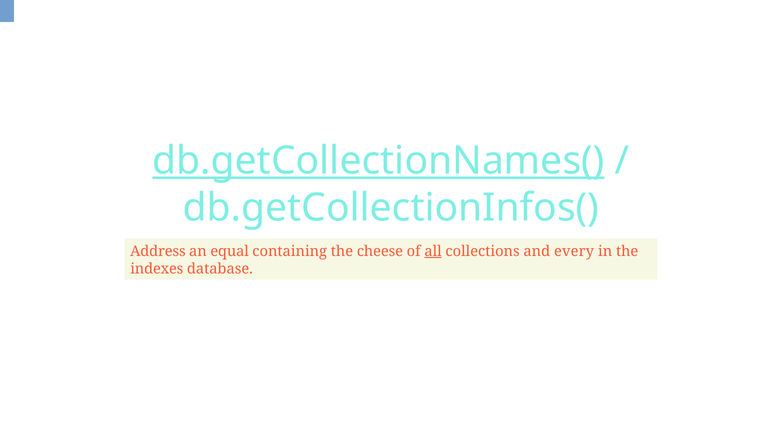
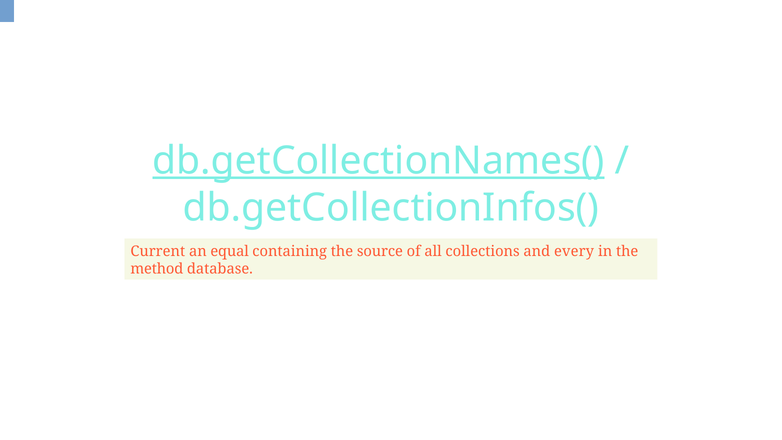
Address: Address -> Current (158, 251)
cheese: cheese -> source (380, 251)
all underline: present -> none (433, 251)
indexes: indexes -> method (157, 269)
